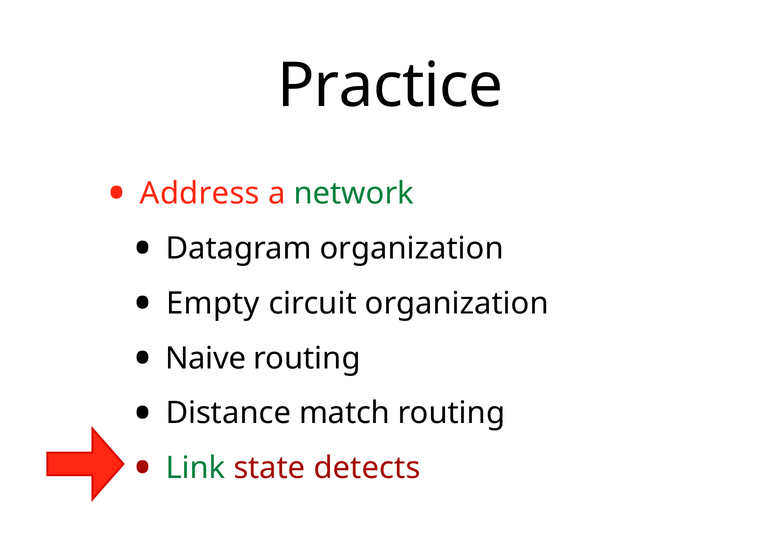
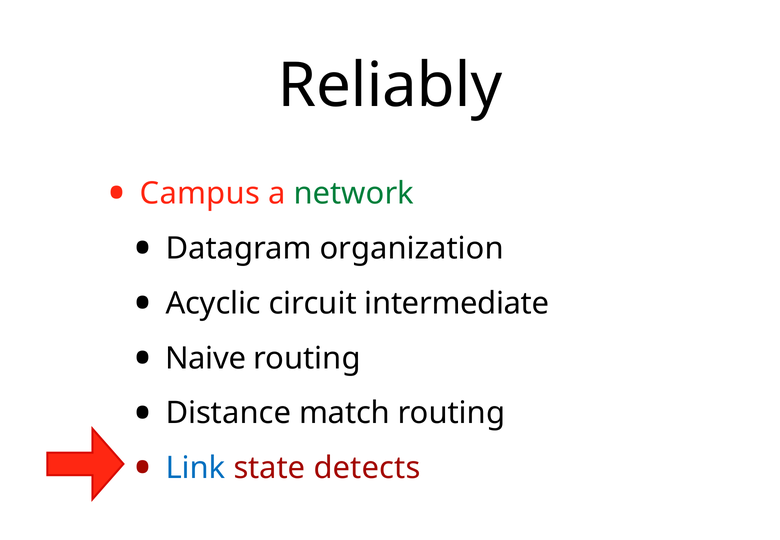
Practice: Practice -> Reliably (390, 86)
Address: Address -> Campus (200, 194)
Empty: Empty -> Acyclic (213, 303)
circuit organization: organization -> intermediate (457, 303)
Link colour: green -> blue (196, 468)
